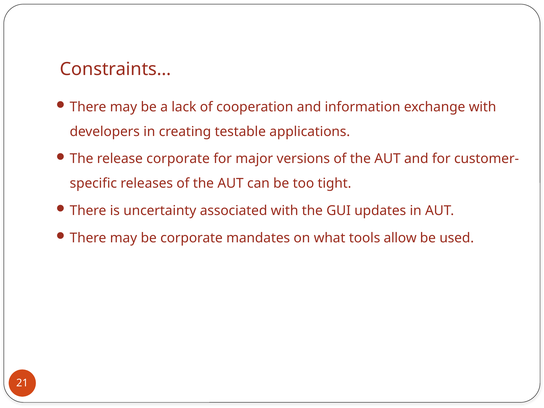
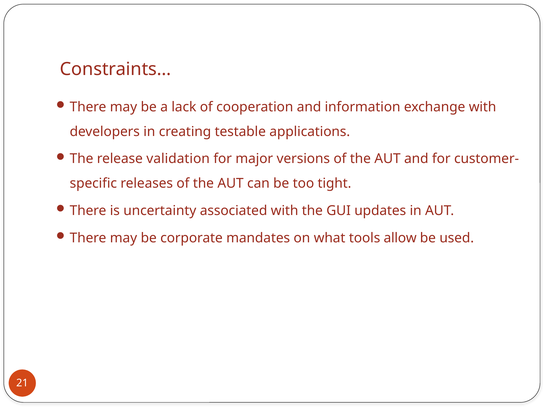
release corporate: corporate -> validation (178, 159)
